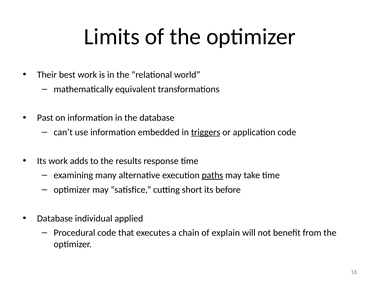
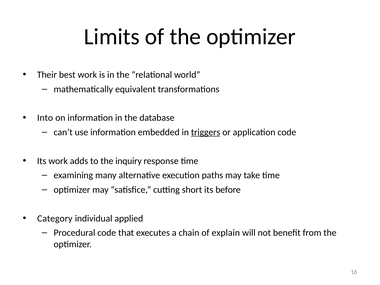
Past: Past -> Into (45, 118)
results: results -> inquiry (129, 161)
paths underline: present -> none (212, 175)
Database: Database -> Category (55, 218)
